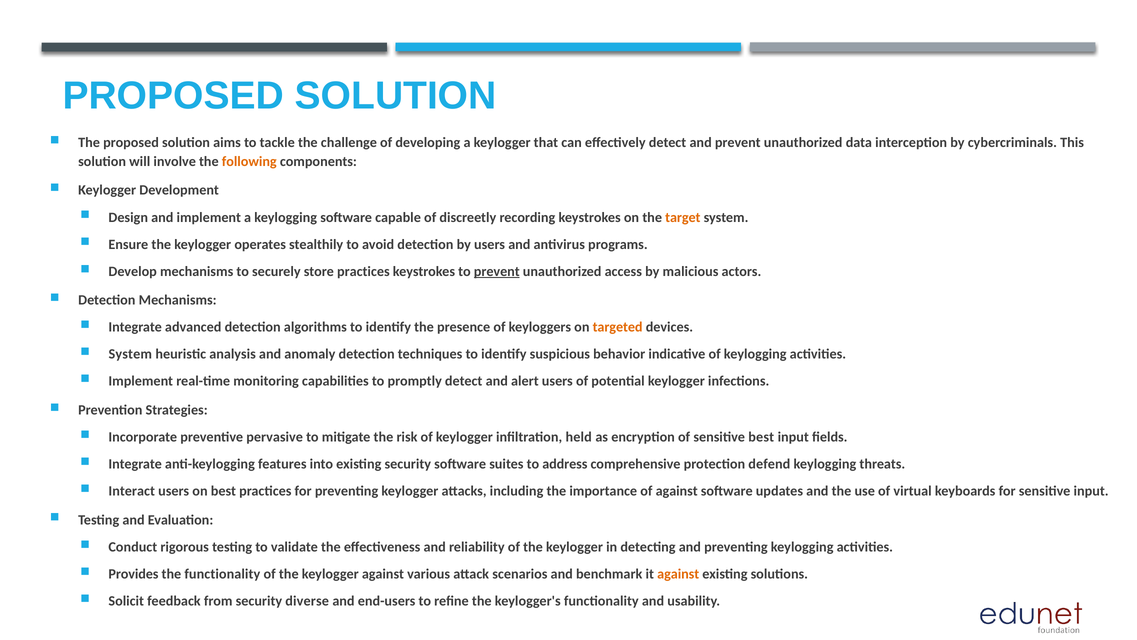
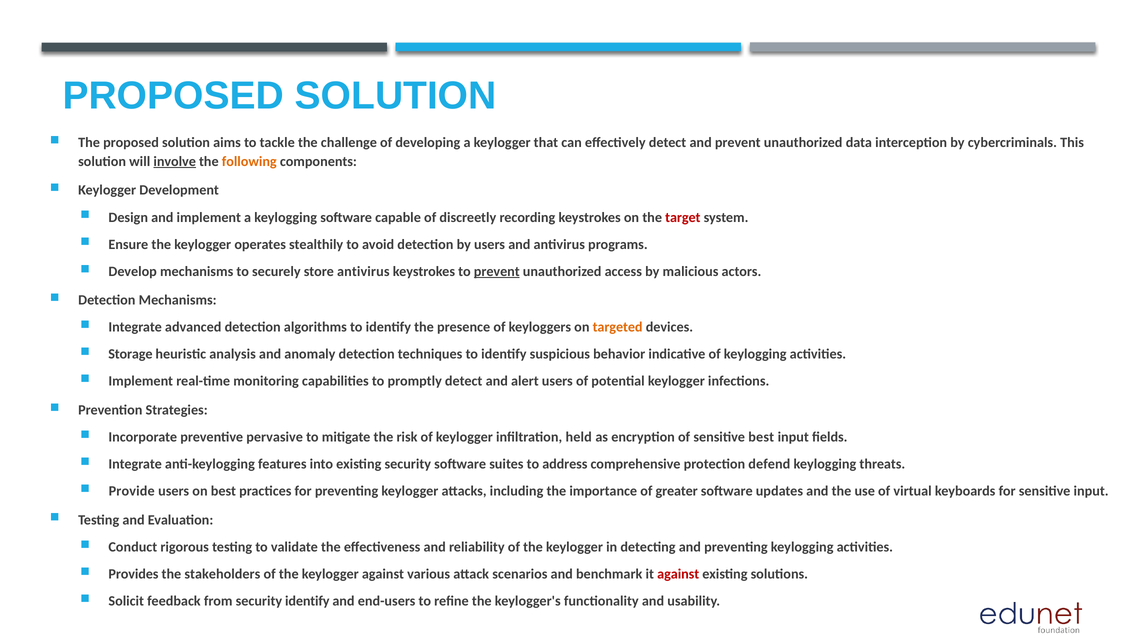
involve underline: none -> present (175, 161)
target colour: orange -> red (683, 217)
store practices: practices -> antivirus (363, 271)
System: System -> Storage (130, 354)
Interact: Interact -> Provide (132, 491)
of against: against -> greater (677, 491)
the functionality: functionality -> stakeholders (222, 574)
against colour: orange -> red (678, 574)
security diverse: diverse -> identify (307, 601)
